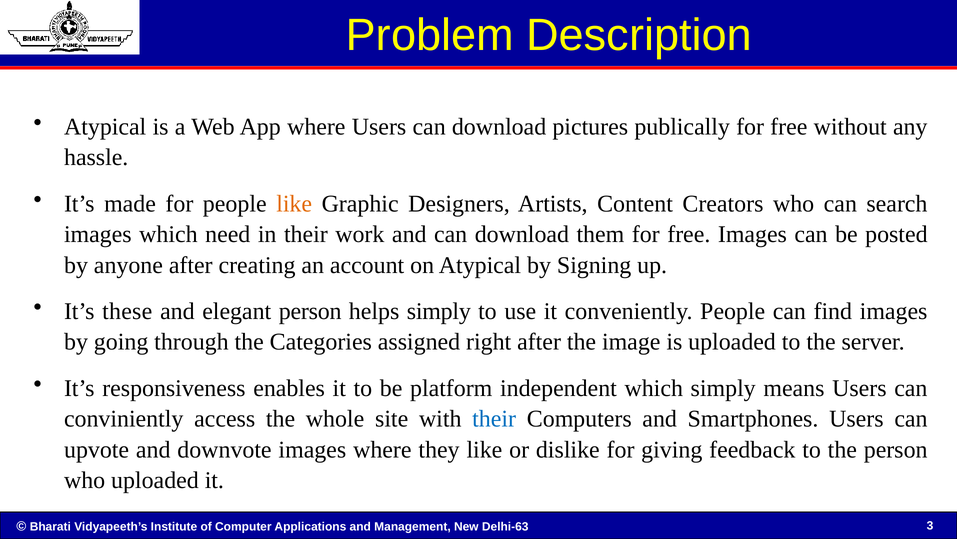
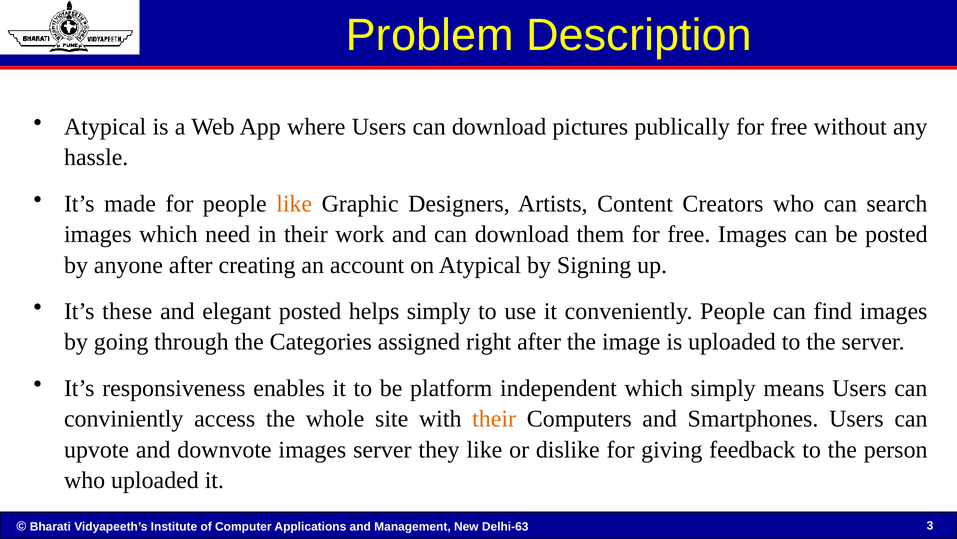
elegant person: person -> posted (310, 311)
their colour: blue -> orange (494, 418)
images where: where -> server (382, 449)
